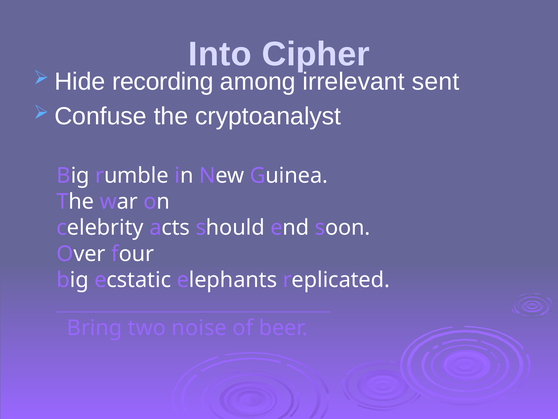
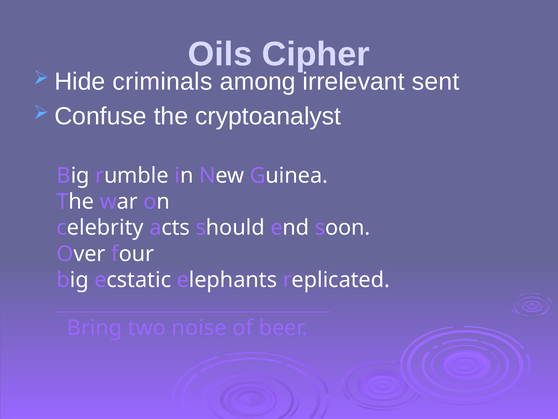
Into: Into -> Oils (220, 54)
recording: recording -> criminals (163, 81)
